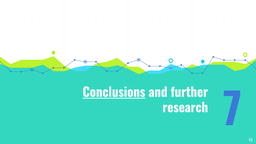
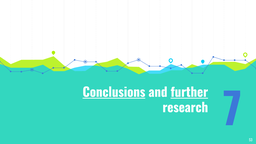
further underline: none -> present (189, 93)
